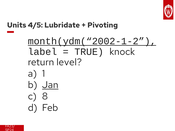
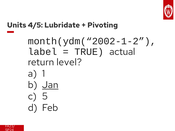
month(ydm(“2002-1-2 underline: present -> none (92, 41)
knock: knock -> actual (122, 52)
8: 8 -> 5 (45, 96)
